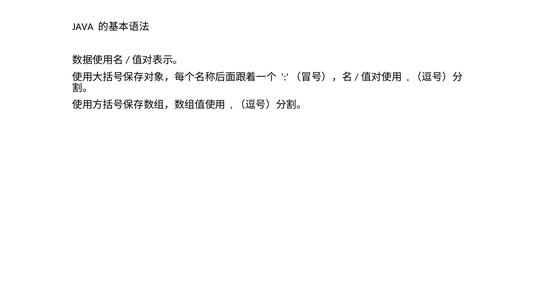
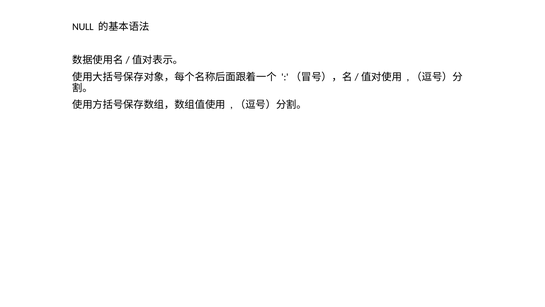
JAVA: JAVA -> NULL (83, 27)
